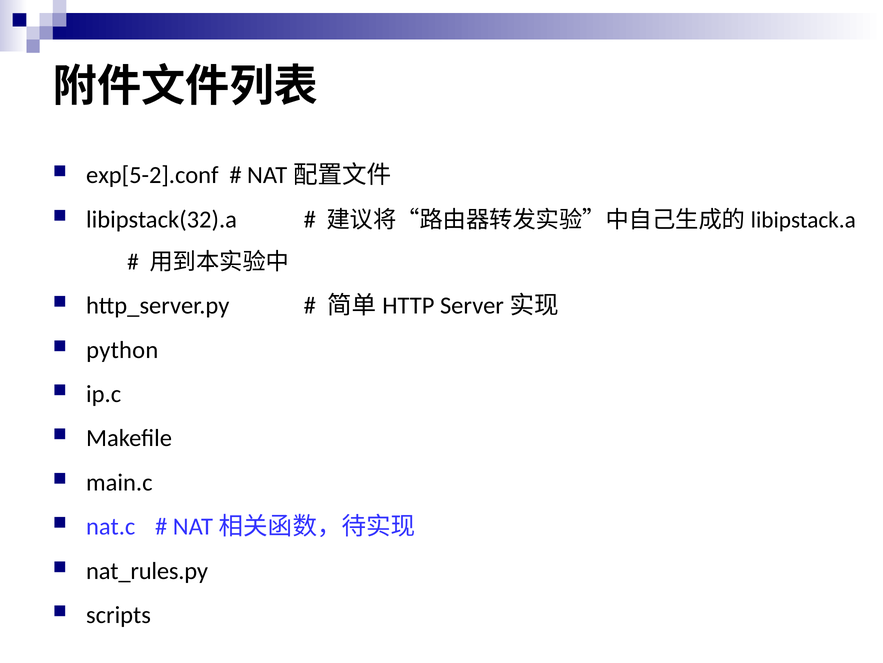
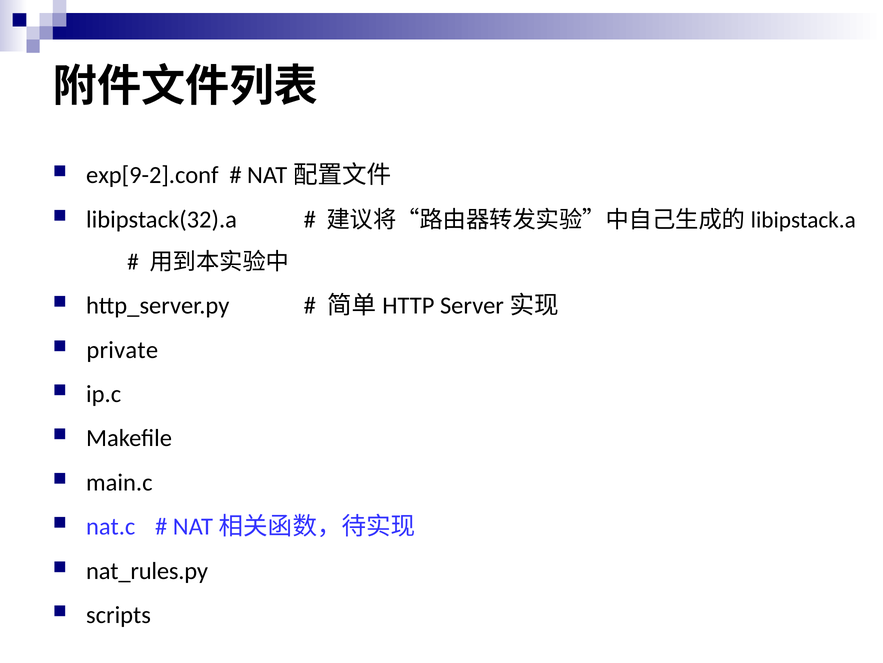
exp[5-2].conf: exp[5-2].conf -> exp[9-2].conf (152, 175)
python: python -> private (122, 350)
